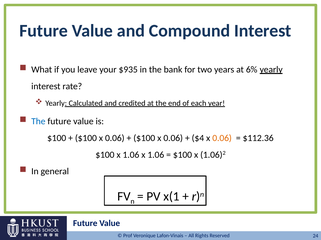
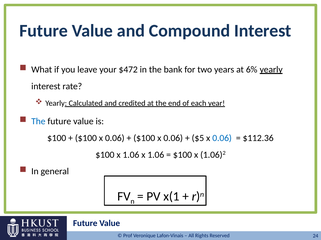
$935: $935 -> $472 (128, 70)
$4: $4 -> $5 (198, 138)
0.06 colour: orange -> blue (222, 138)
